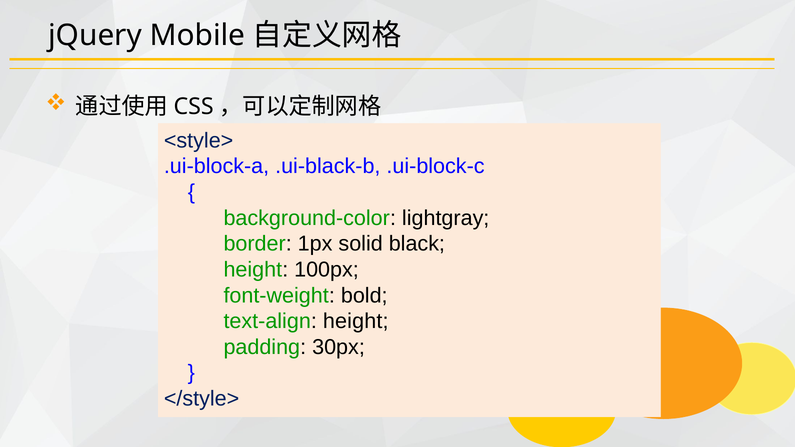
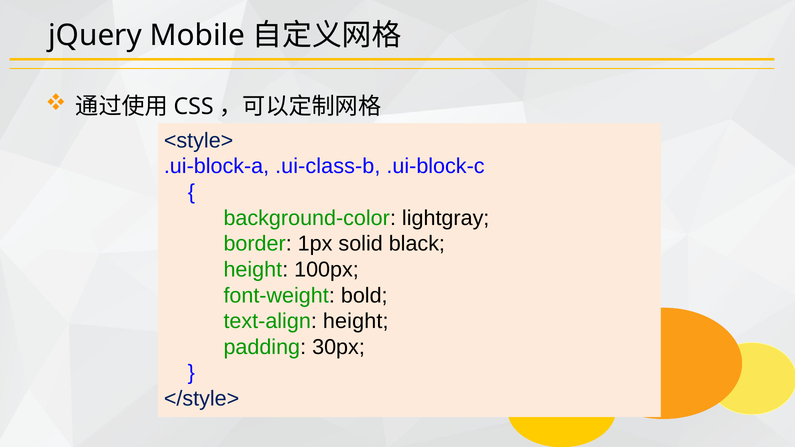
.ui-black-b: .ui-black-b -> .ui-class-b (328, 166)
